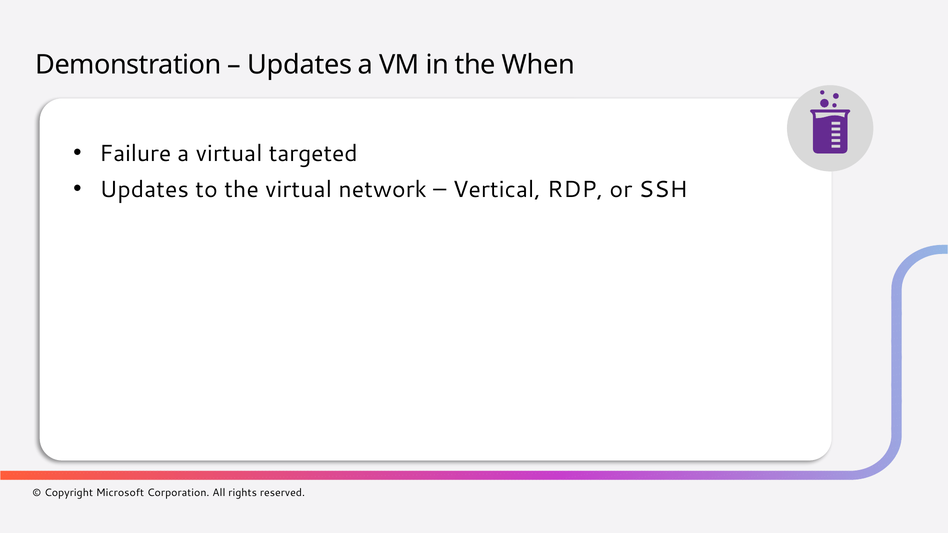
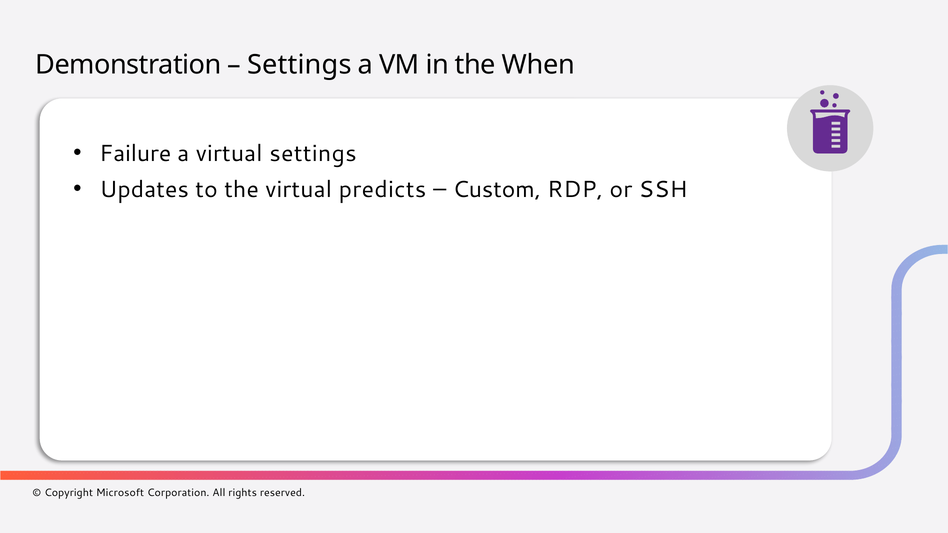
Updates: Updates -> Settings (299, 65)
virtual targeted: targeted -> settings (313, 153)
network: network -> predicts (383, 189)
Vertical: Vertical -> Custom (497, 189)
